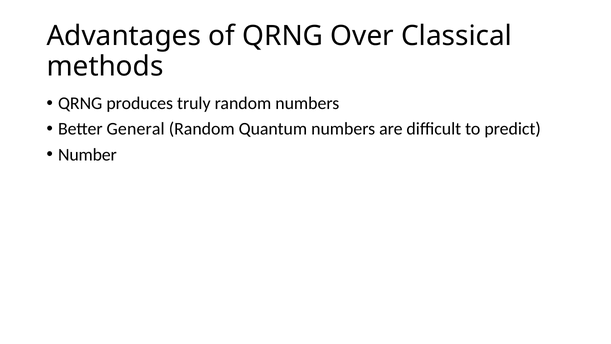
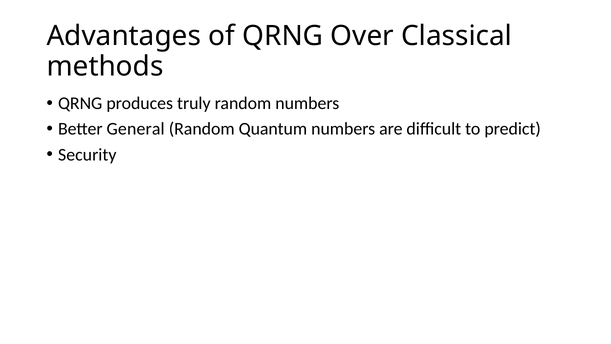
Number: Number -> Security (87, 155)
